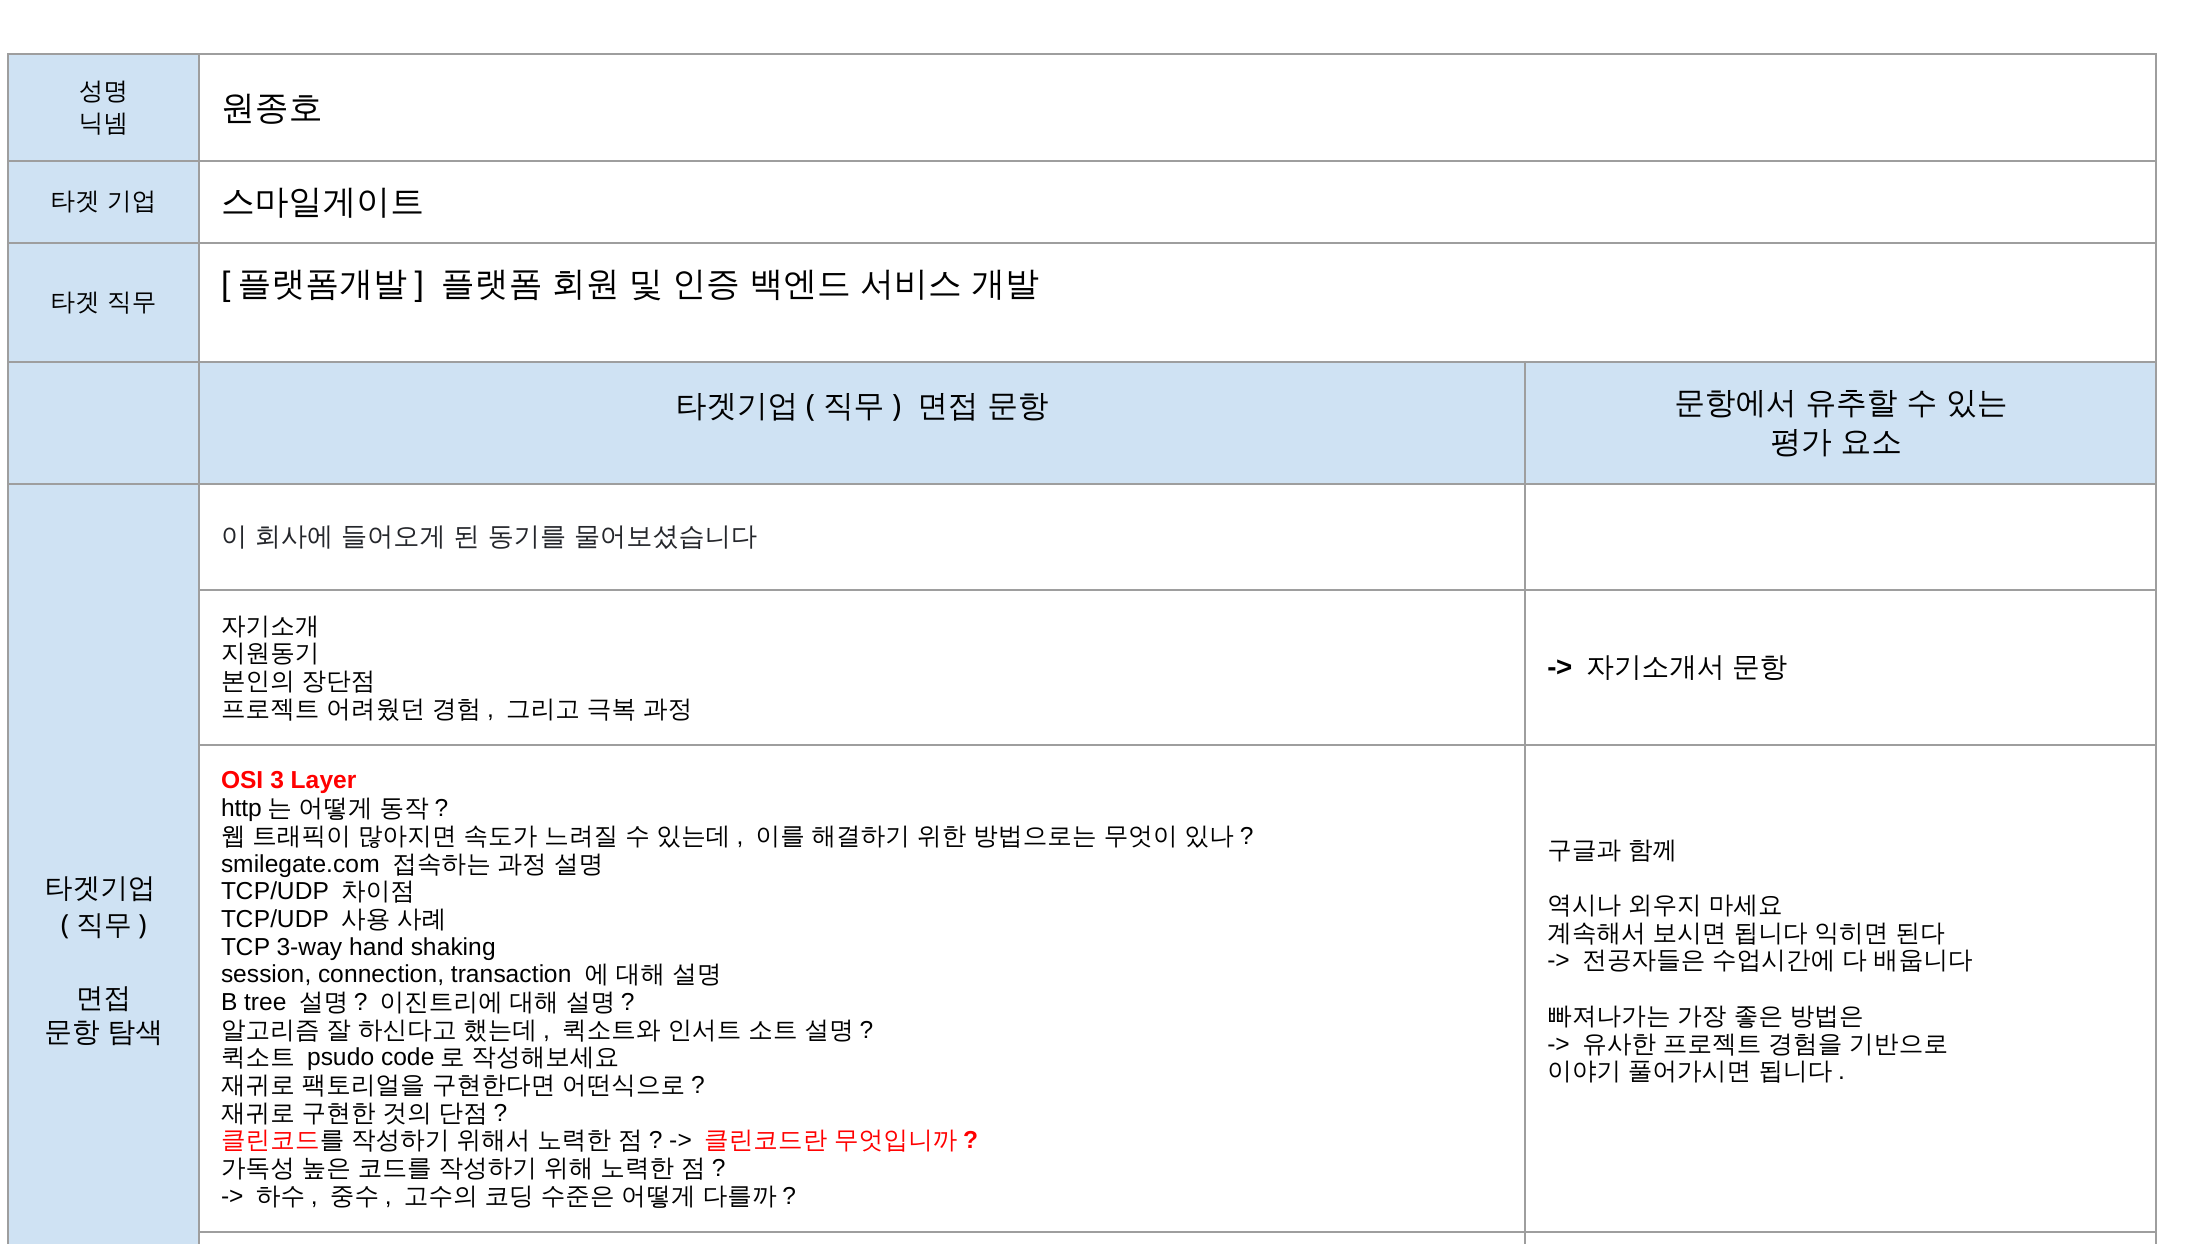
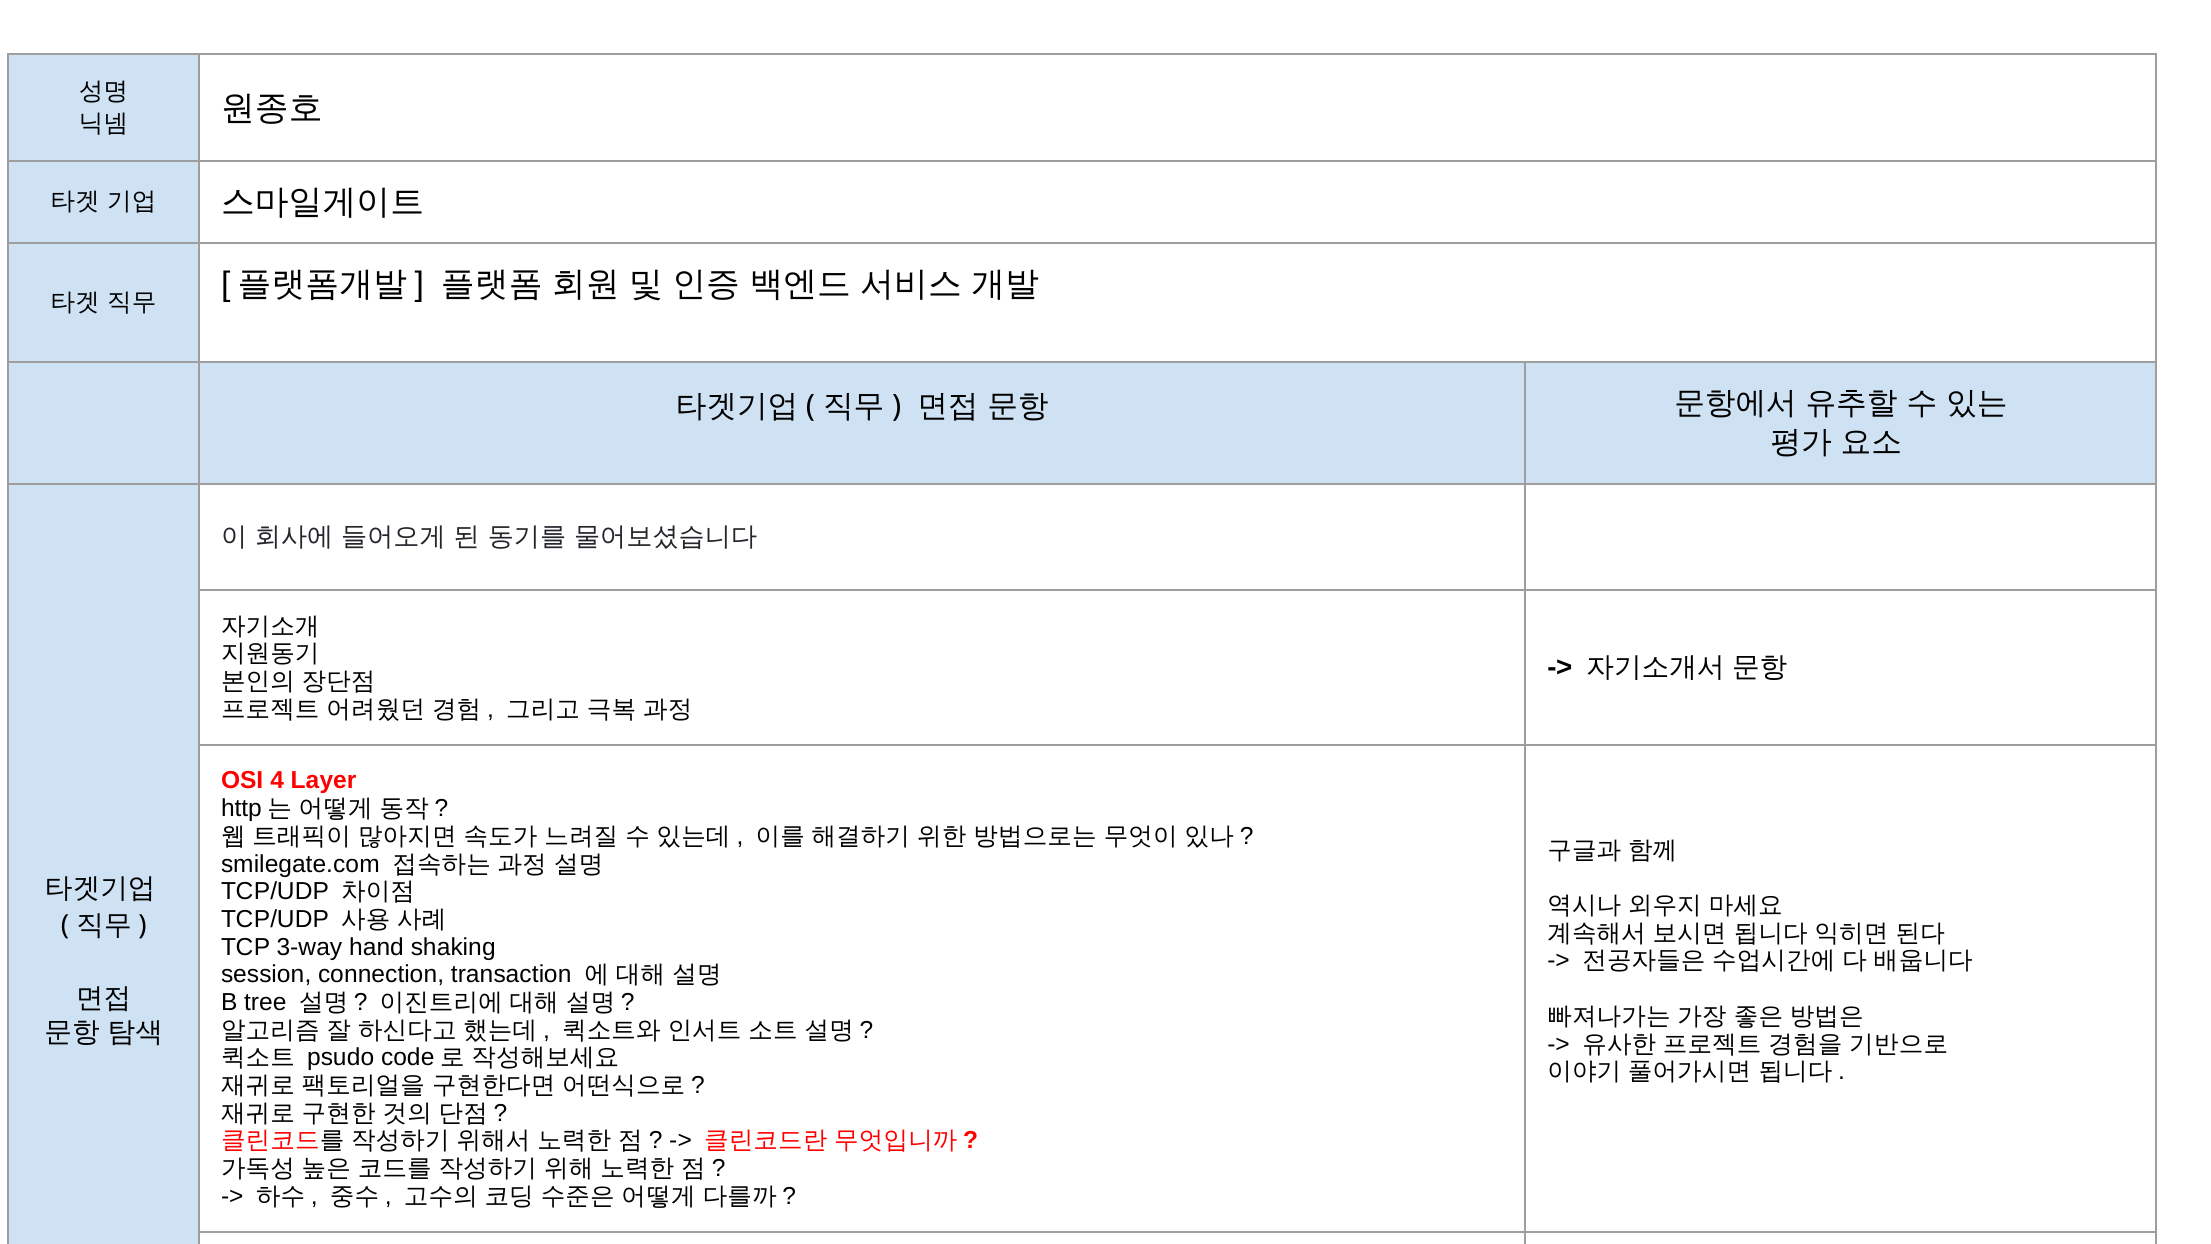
3: 3 -> 4 (277, 781)
